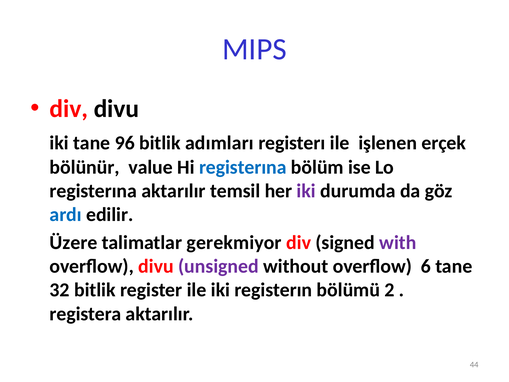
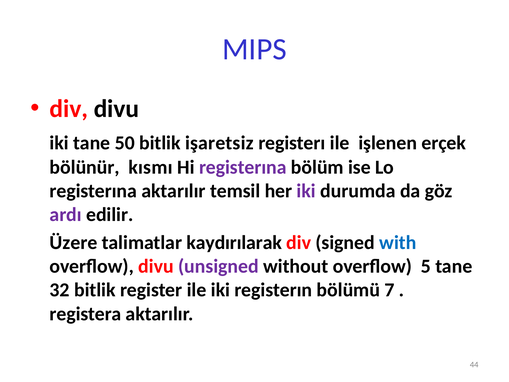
96: 96 -> 50 (125, 143)
adımları: adımları -> işaretsiz (219, 143)
value: value -> kısmı (151, 167)
registerına colour: blue -> purple (243, 167)
ardı colour: blue -> purple (66, 215)
gerekmiyor: gerekmiyor -> kaydırılarak (234, 242)
with colour: purple -> blue (398, 242)
6: 6 -> 5 (426, 266)
2: 2 -> 7 (389, 290)
